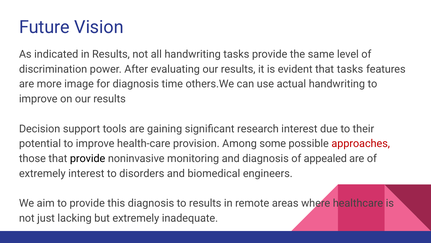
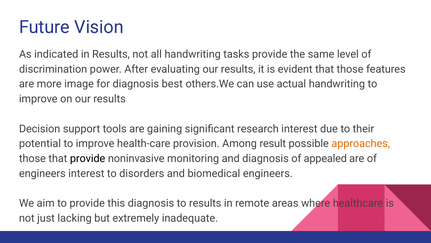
that tasks: tasks -> those (350, 69)
time: time -> best (172, 84)
some: some -> result (273, 143)
approaches colour: red -> orange (361, 143)
extremely: extremely -> engineers (42, 173)
